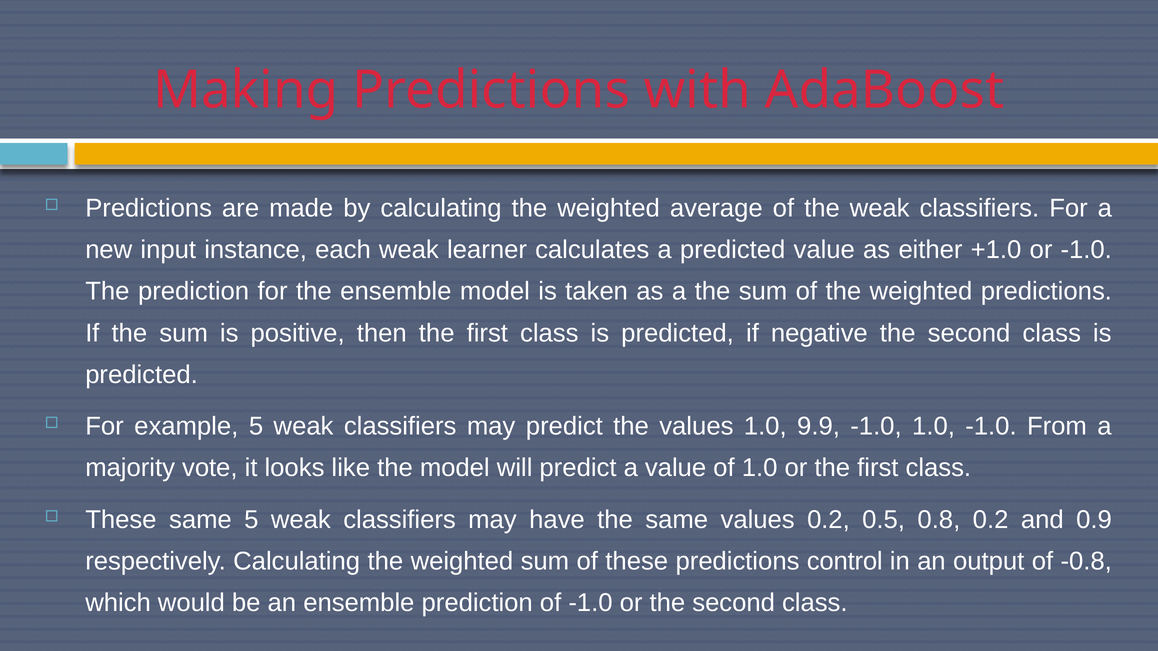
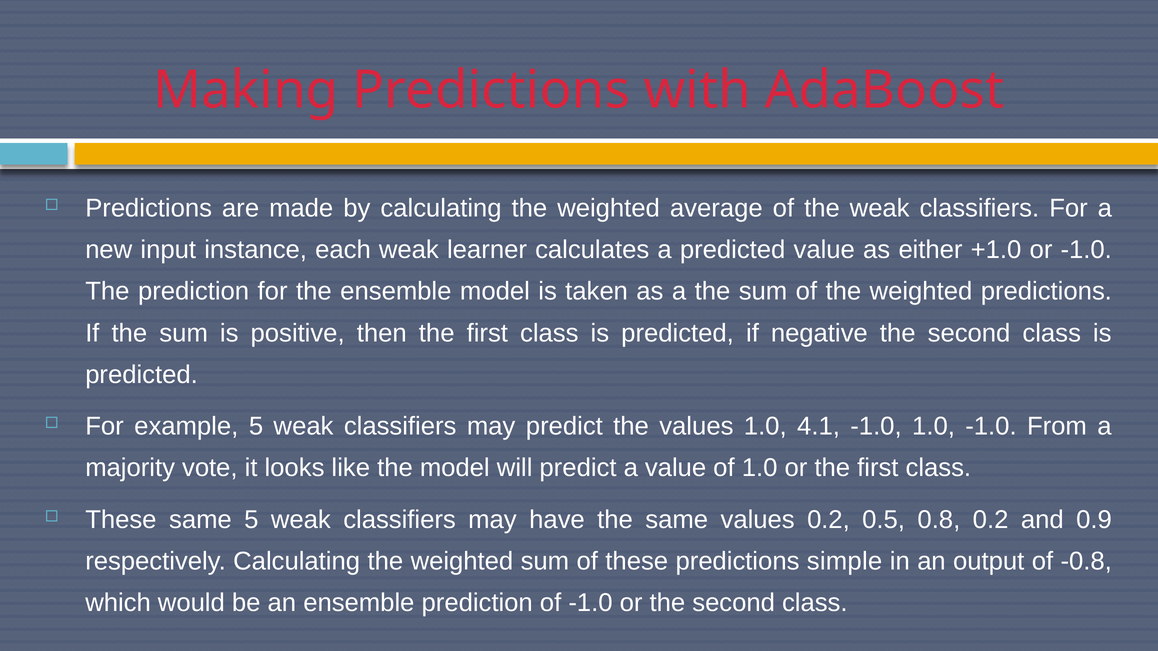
9.9: 9.9 -> 4.1 (819, 427)
control: control -> simple (845, 562)
